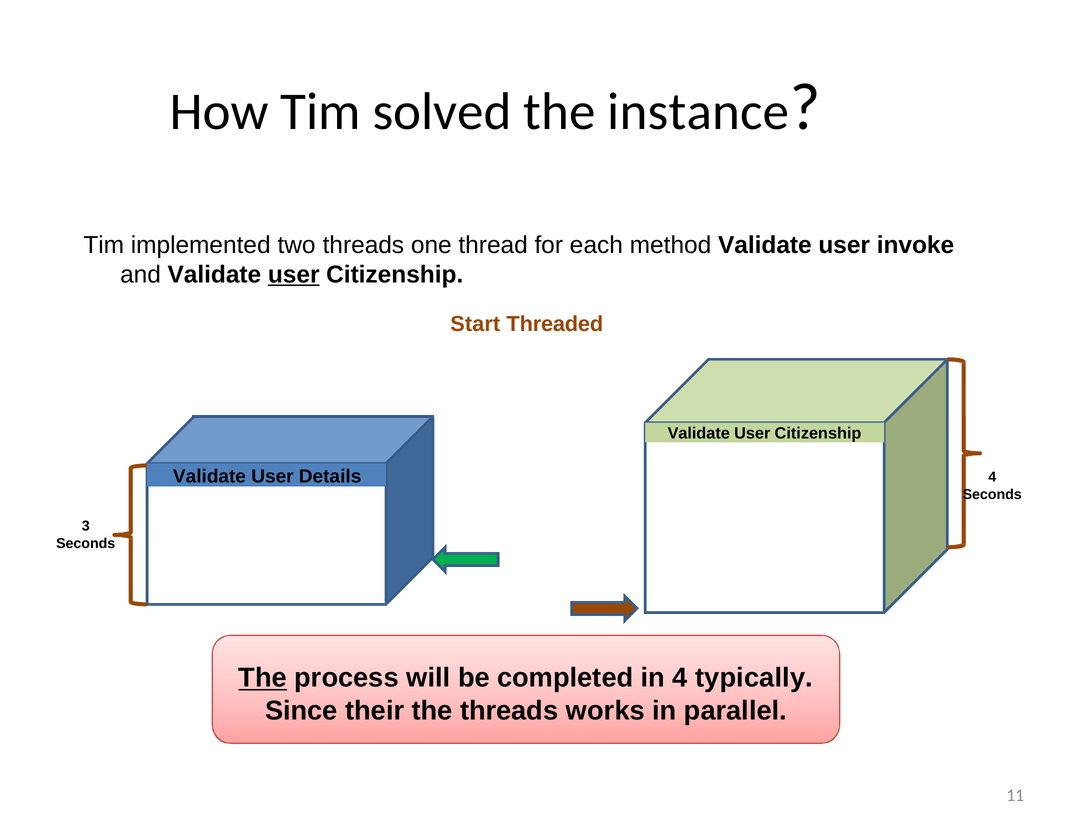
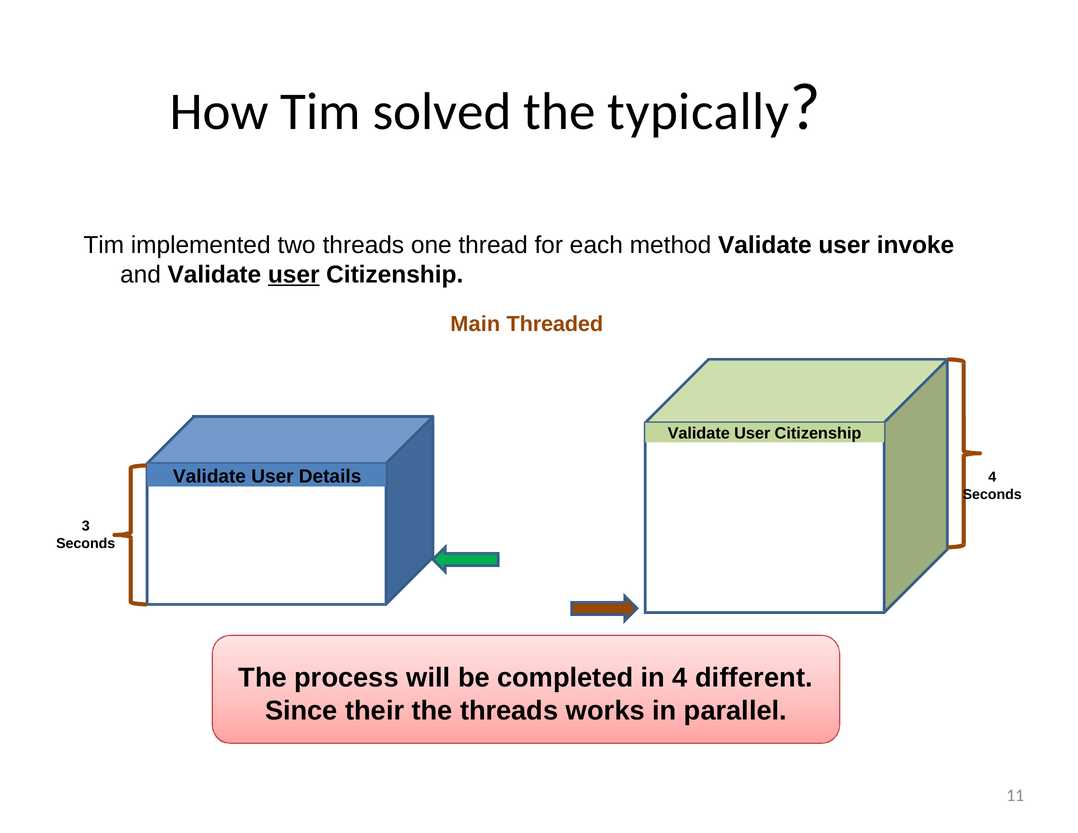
instance: instance -> typically (698, 112)
Start: Start -> Main (475, 324)
The underline: present -> none (263, 678)
typically: typically -> different (754, 678)
